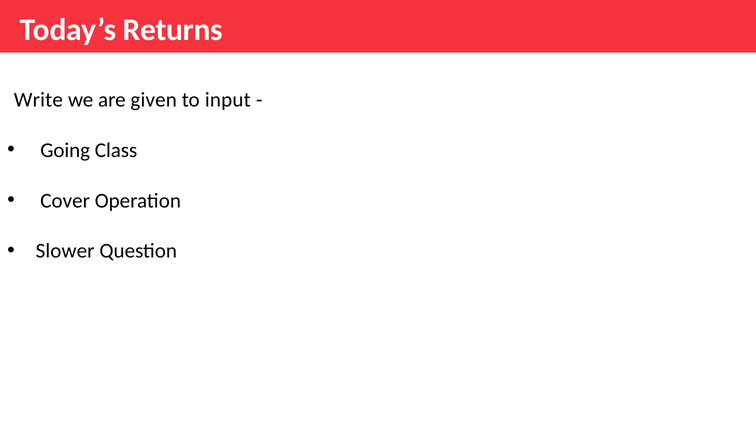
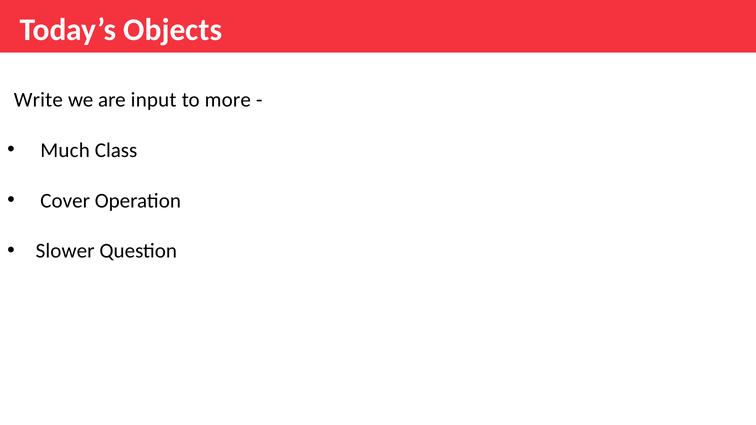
Returns: Returns -> Objects (173, 30)
given: given -> input (154, 100)
input: input -> more (228, 100)
Going: Going -> Much (65, 150)
